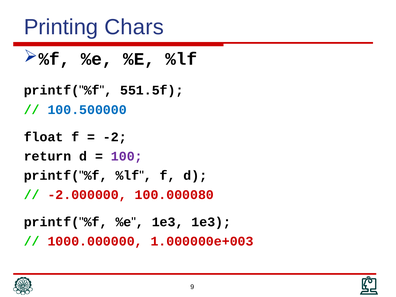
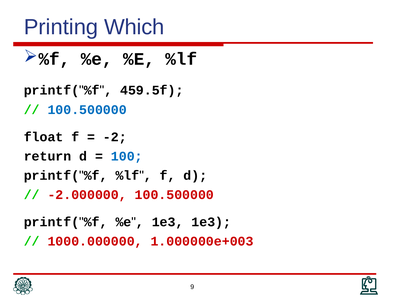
Chars: Chars -> Which (134, 27)
551.5f: 551.5f -> 459.5f (152, 90)
100 colour: purple -> blue (127, 156)
-2.000000 100.000080: 100.000080 -> 100.500000 (174, 195)
